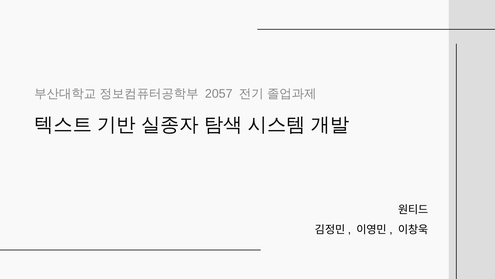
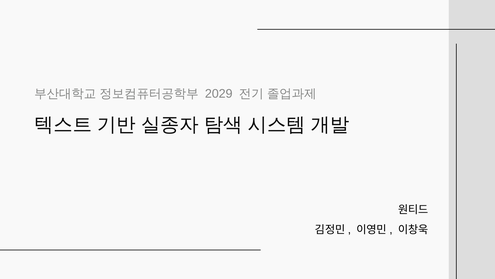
2057: 2057 -> 2029 (219, 94)
